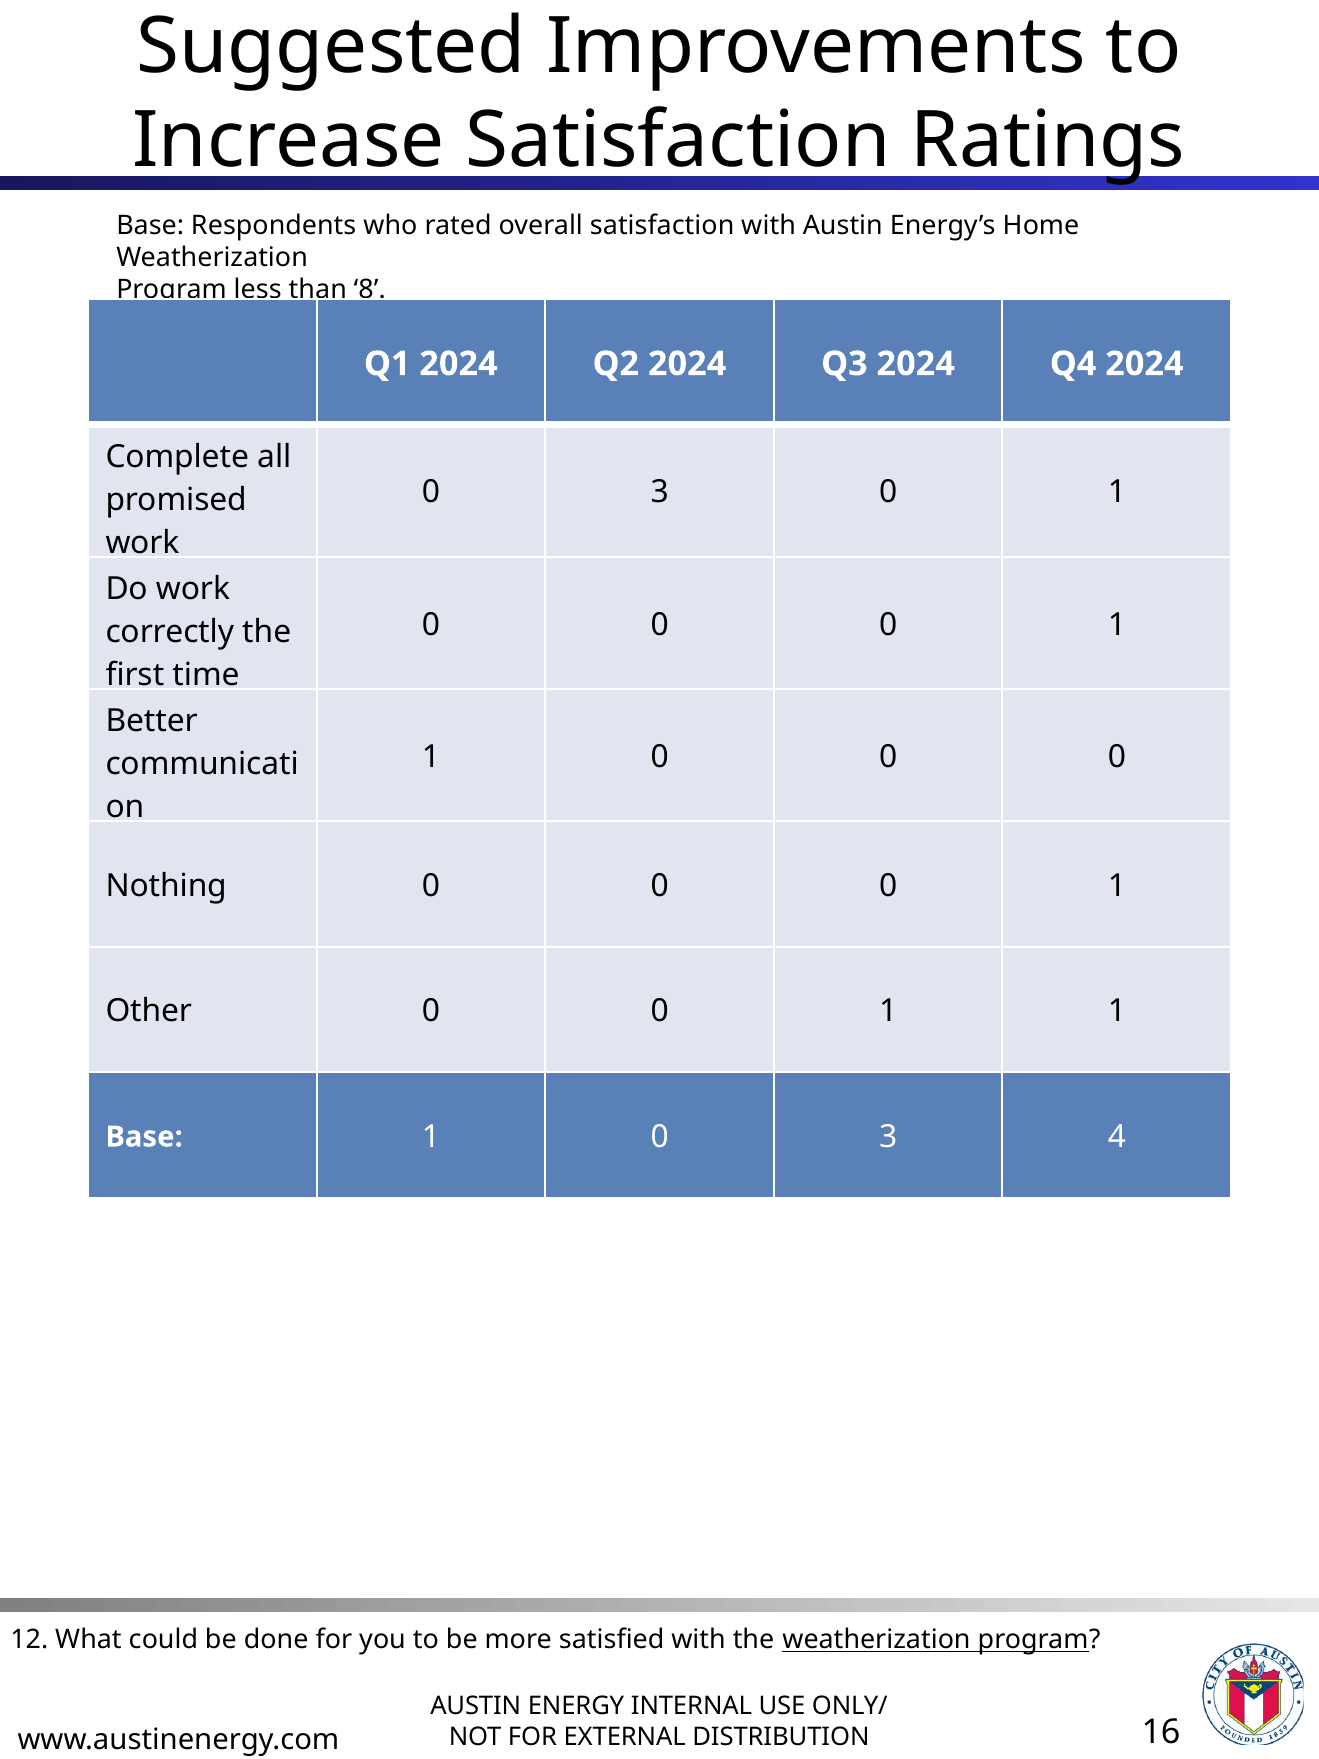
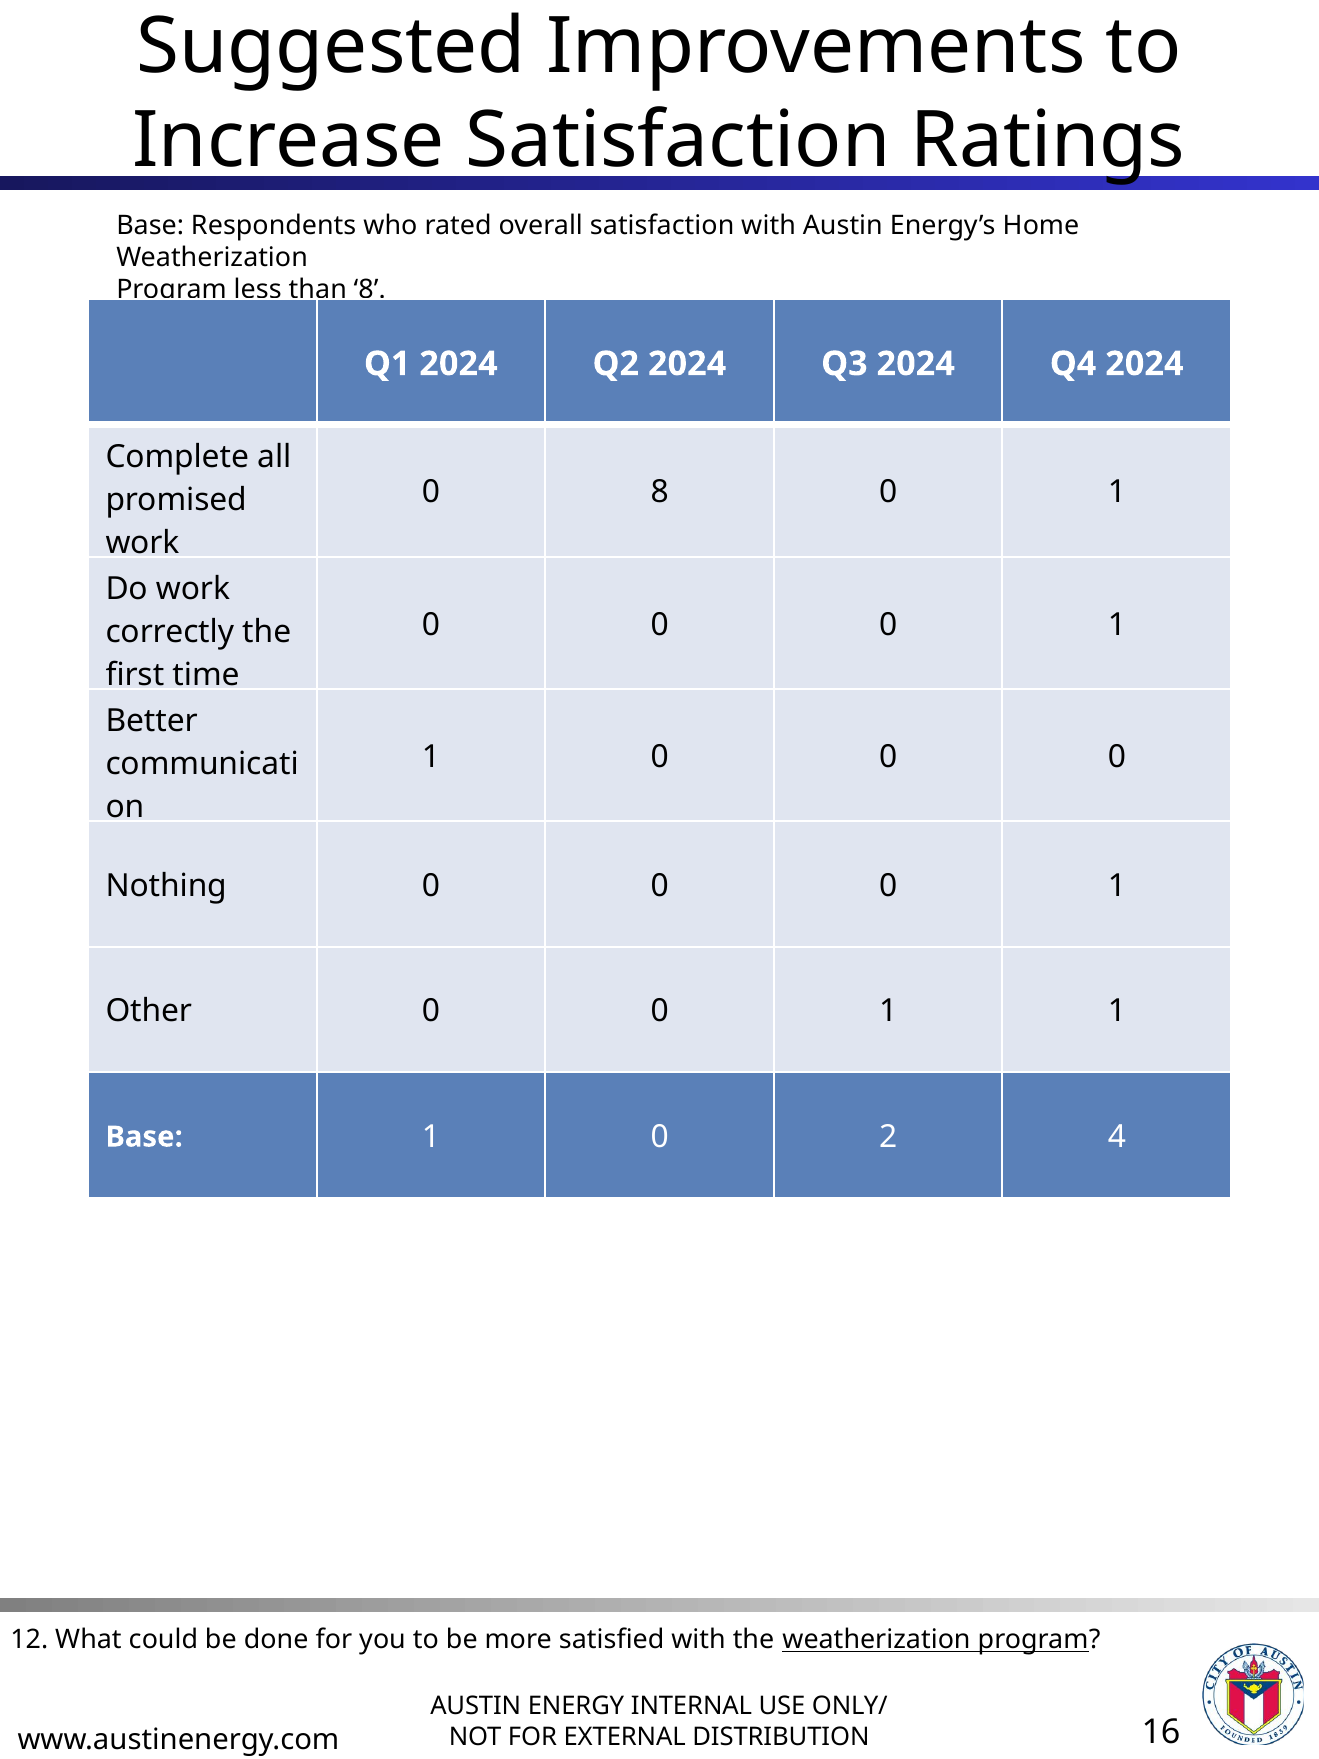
3: 3 -> 8 (660, 492)
1 0 3: 3 -> 2 (888, 1137)
